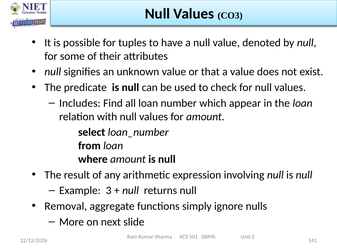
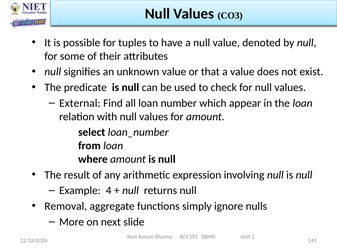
Includes: Includes -> External (80, 103)
3: 3 -> 4 (109, 191)
